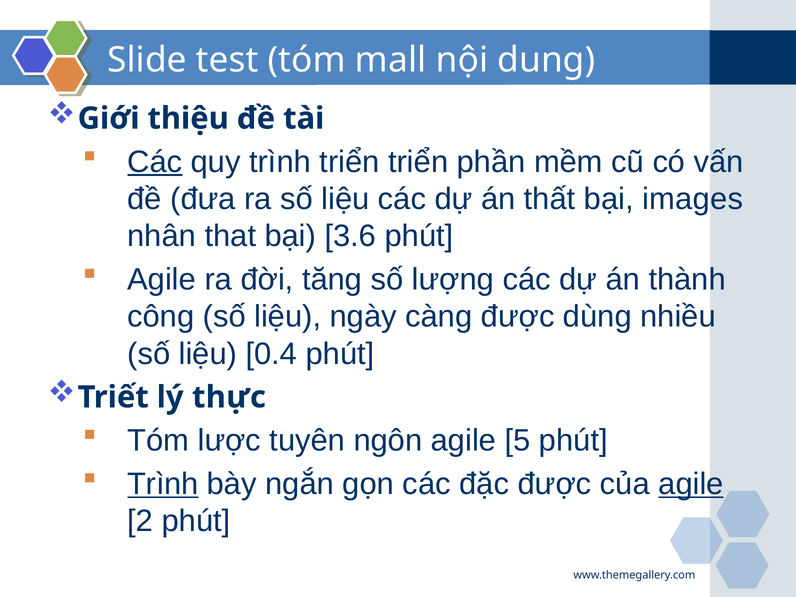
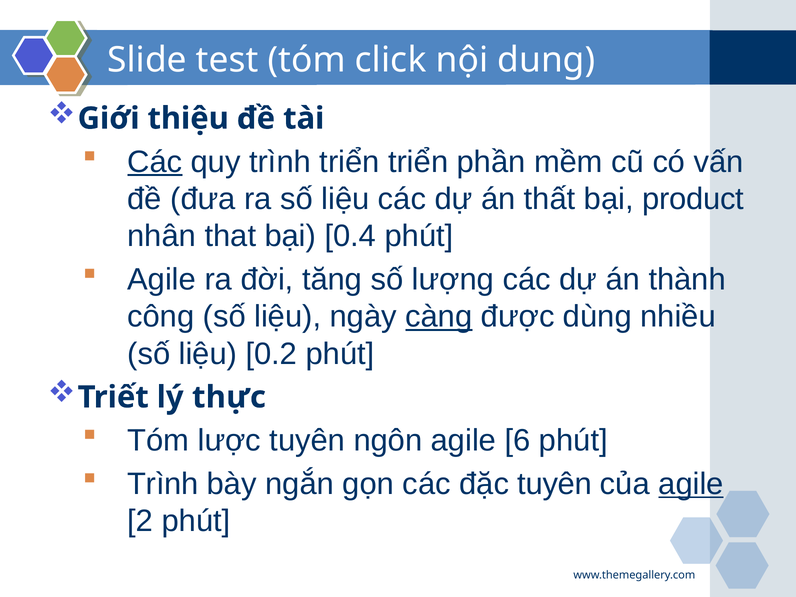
mall: mall -> click (391, 60)
images: images -> product (693, 199)
3.6: 3.6 -> 0.4 (350, 236)
càng underline: none -> present (439, 317)
0.4: 0.4 -> 0.2 (271, 354)
5: 5 -> 6 (518, 441)
Trình underline: present -> none (163, 484)
đặc được: được -> tuyên (555, 484)
